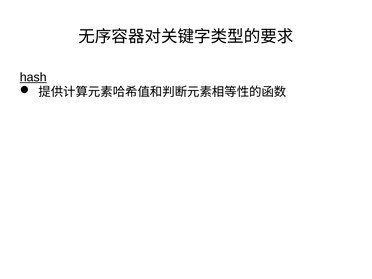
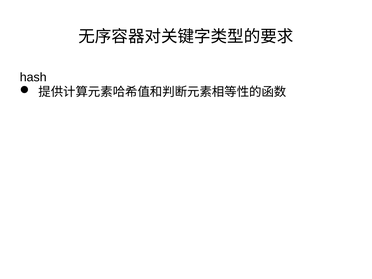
hash underline: present -> none (33, 77)
